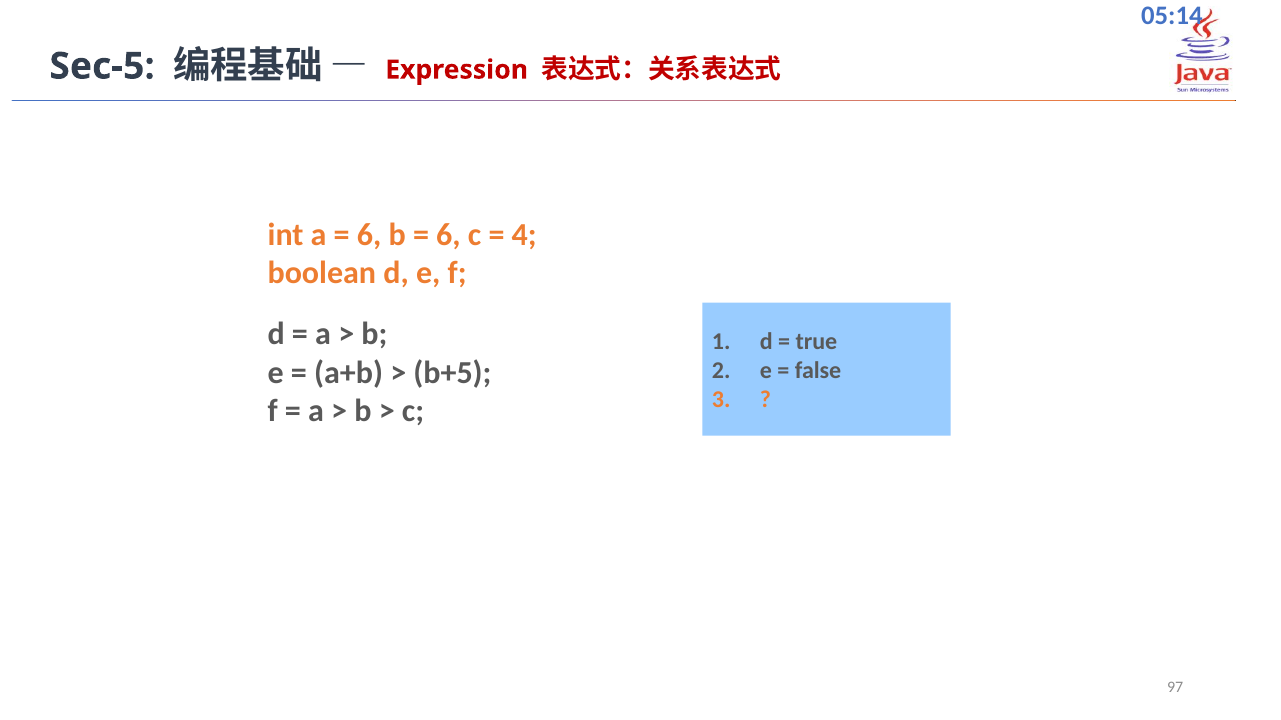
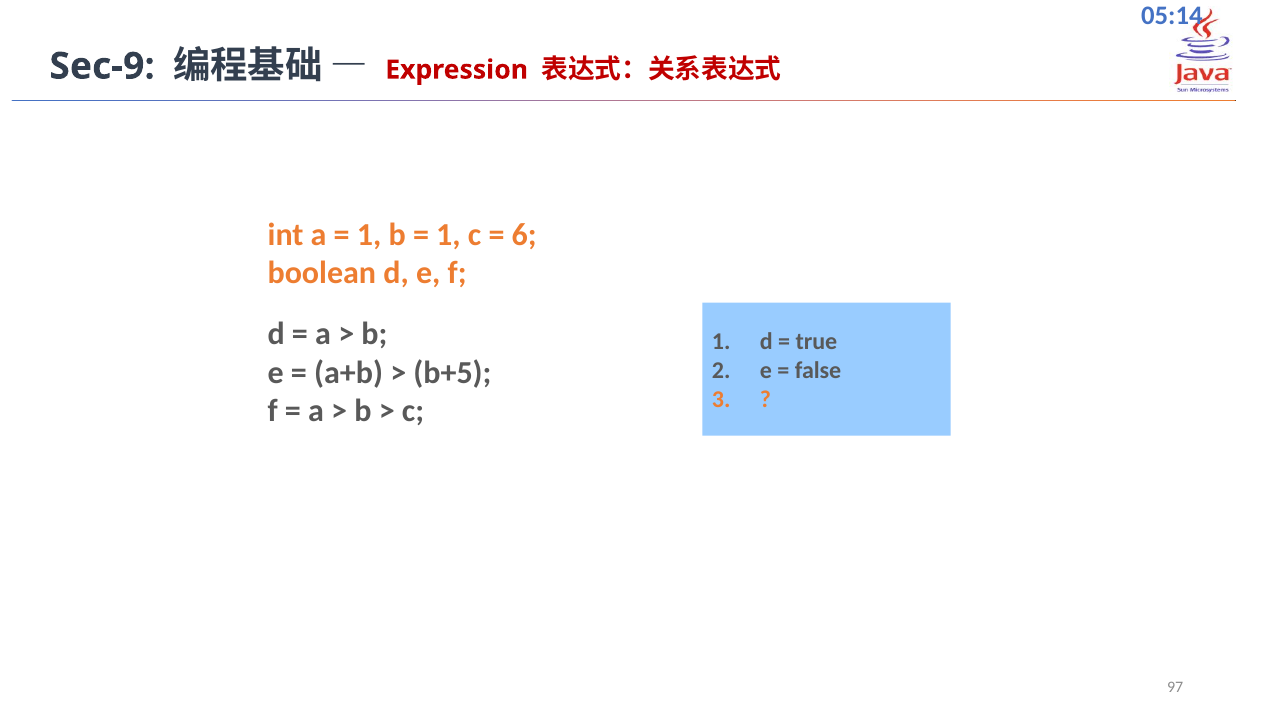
Sec-5: Sec-5 -> Sec-9 (102, 66)
6: 6 -> 1 (369, 235)
6: 6 -> 1 (448, 235)
4: 4 -> 6 (524, 235)
